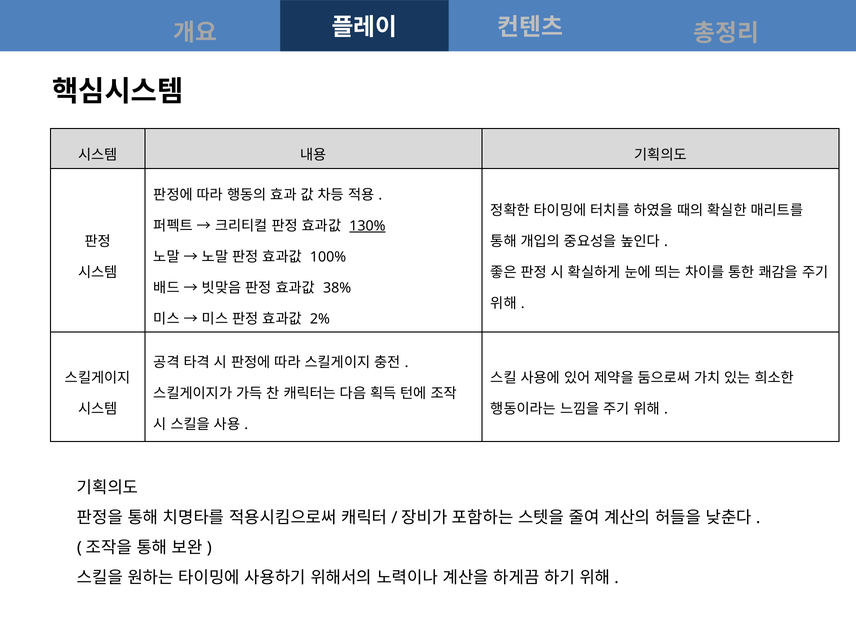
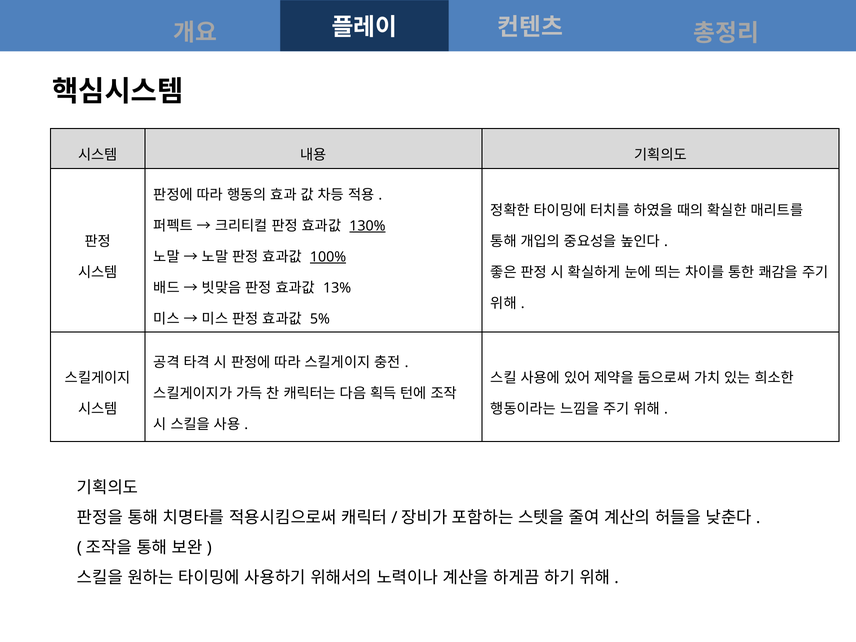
100% underline: none -> present (328, 257)
38%: 38% -> 13% (337, 288)
2%: 2% -> 5% (320, 319)
